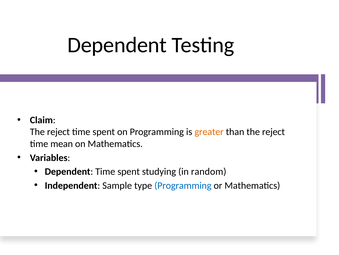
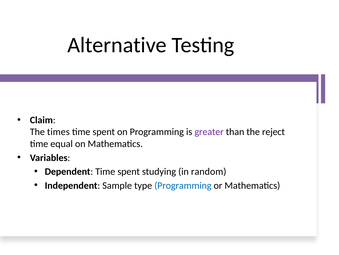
Dependent: Dependent -> Alternative (117, 45)
reject: reject -> times (58, 132)
greater colour: orange -> purple (209, 132)
mean: mean -> equal (62, 143)
